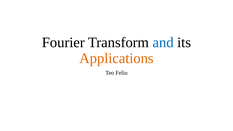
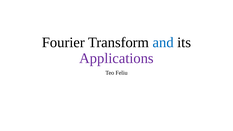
Applications colour: orange -> purple (116, 58)
